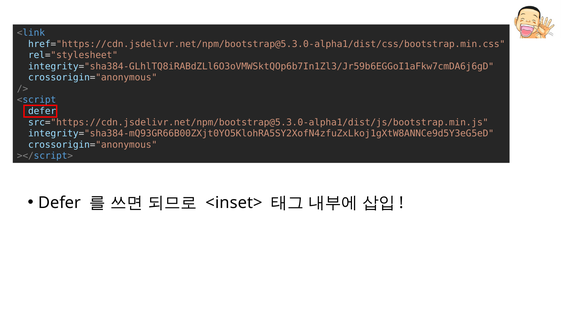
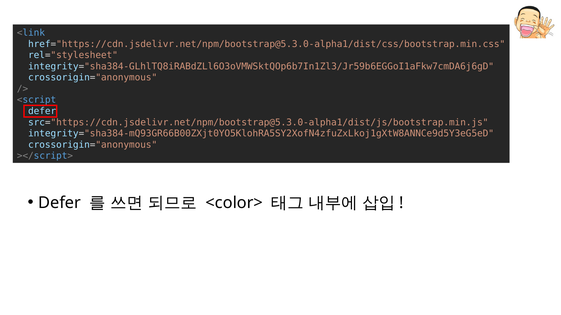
<inset>: <inset> -> <color> (234, 203)
